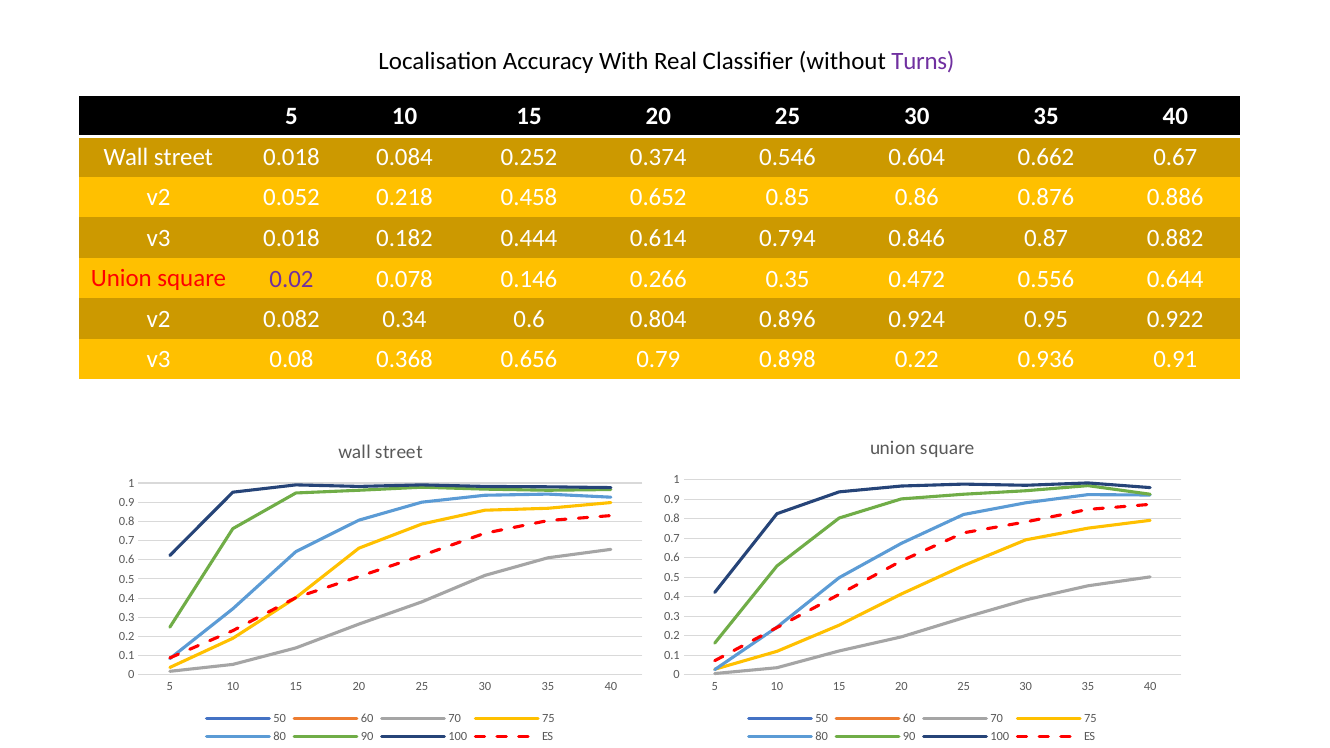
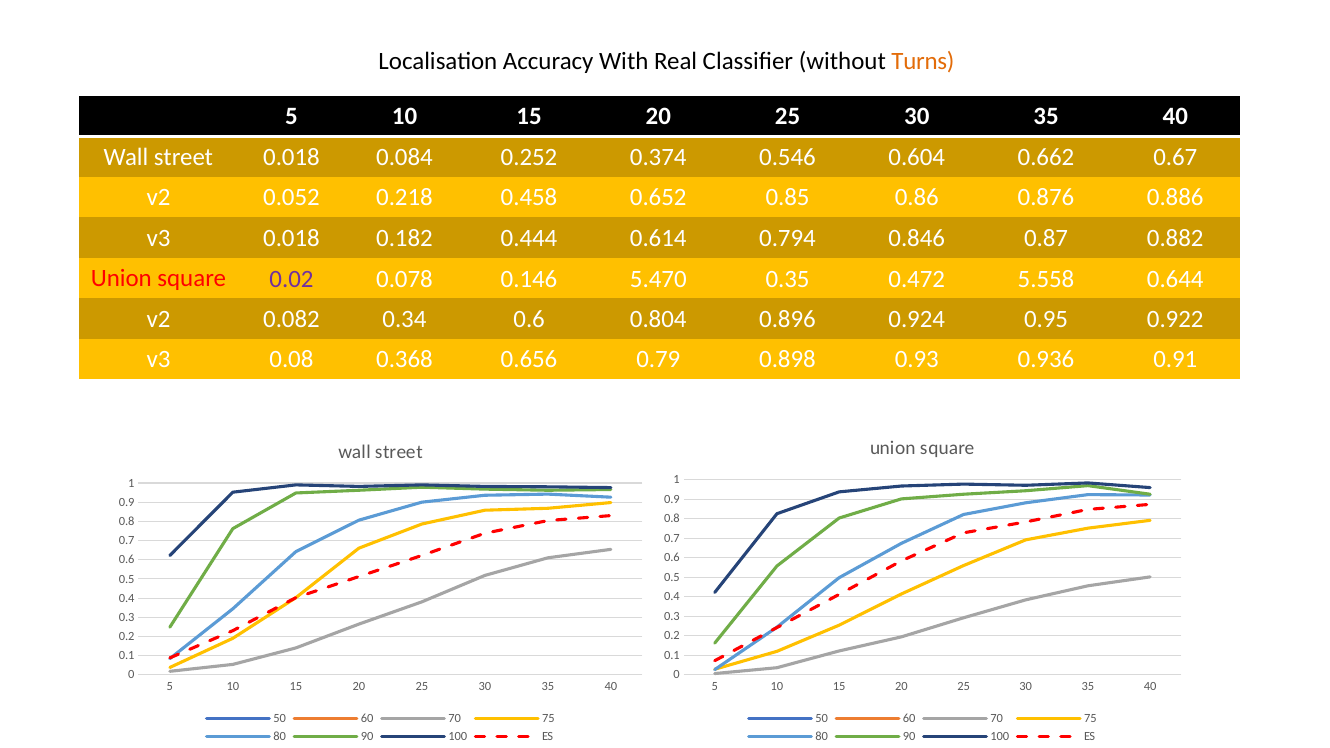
Turns colour: purple -> orange (923, 61)
0.266: 0.266 -> 5.470 (658, 279)
0.556: 0.556 -> 5.558 (1046, 279)
0.22: 0.22 -> 0.93 (917, 359)
